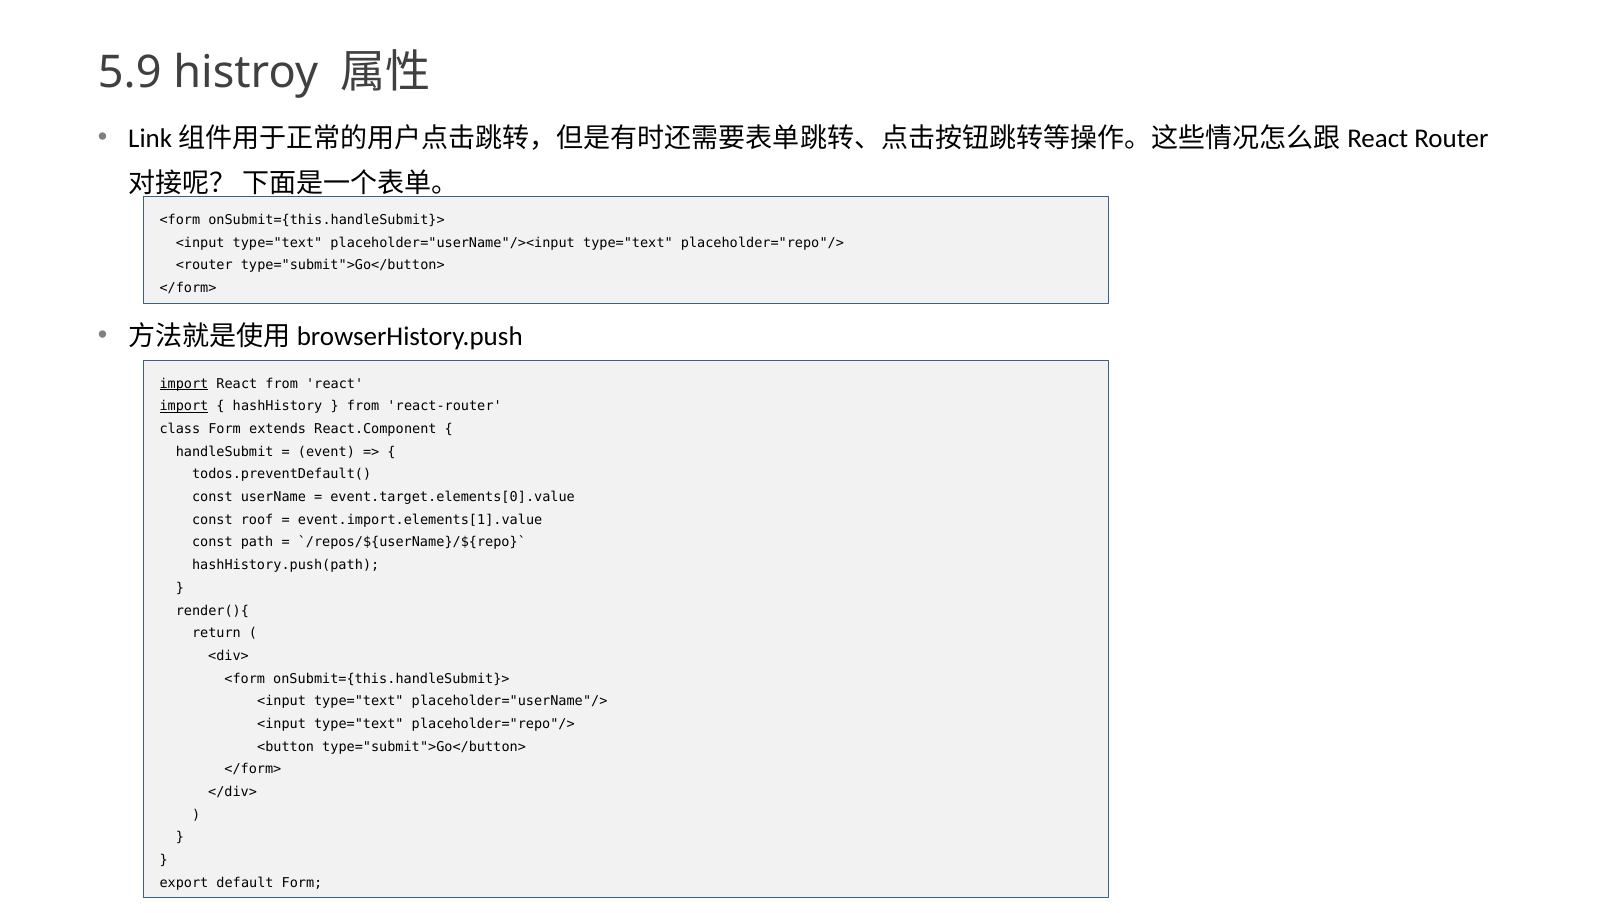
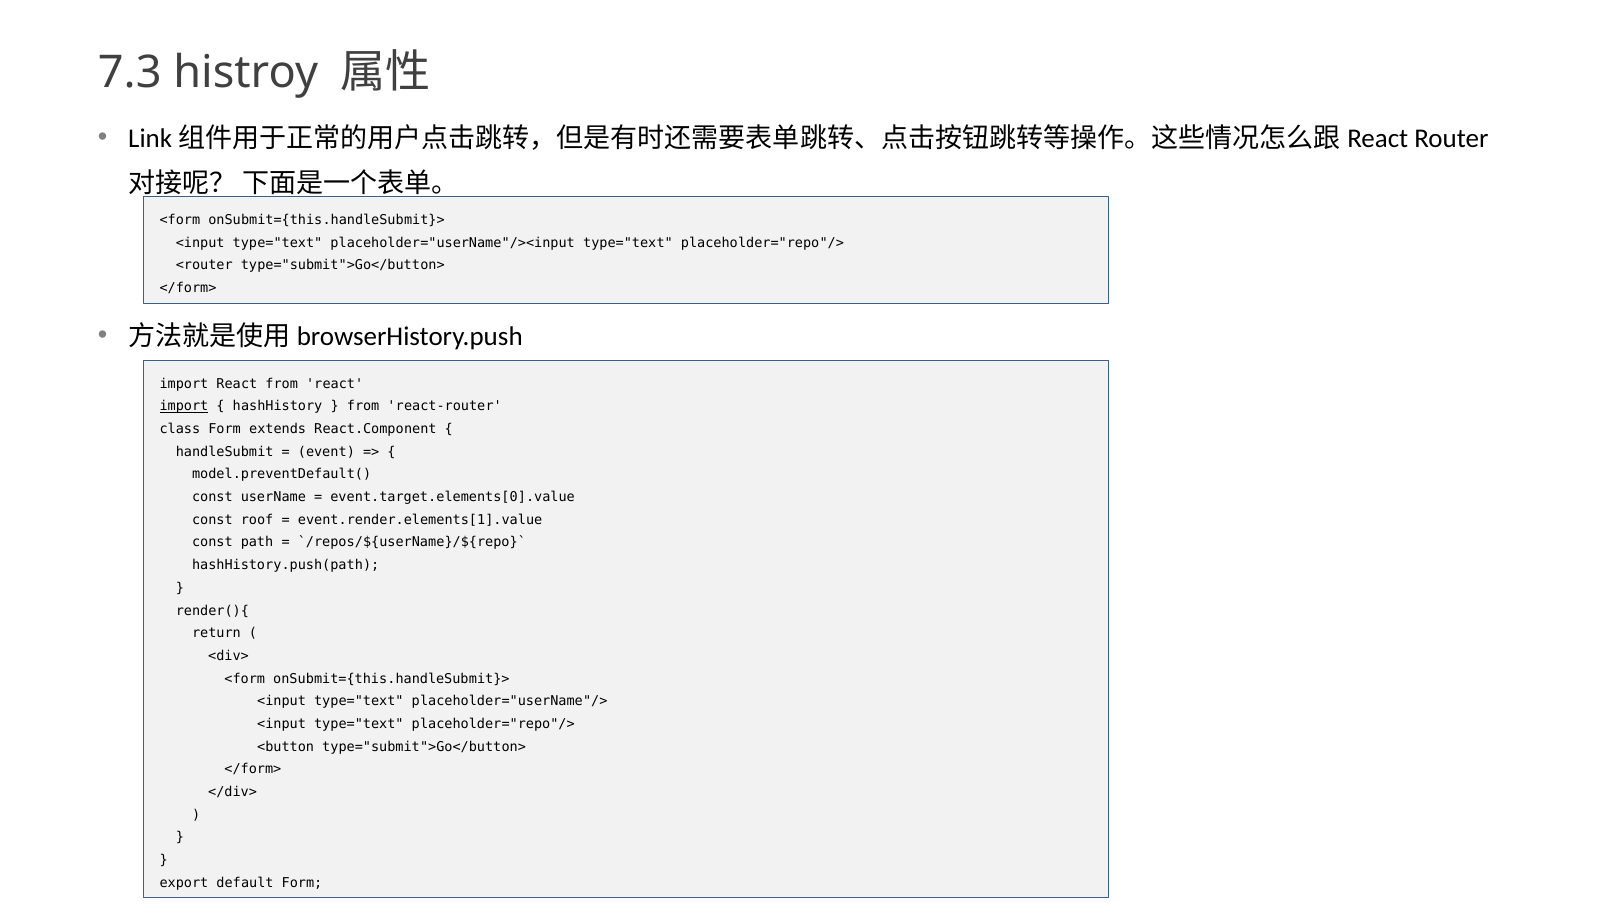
5.9: 5.9 -> 7.3 (130, 73)
import underline: present -> none (184, 383)
todos.preventDefault(: todos.preventDefault( -> model.preventDefault( (282, 474)
event.import.elements[1].value: event.import.elements[1].value -> event.render.elements[1].value (420, 519)
